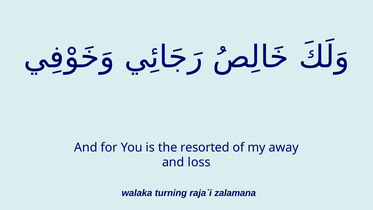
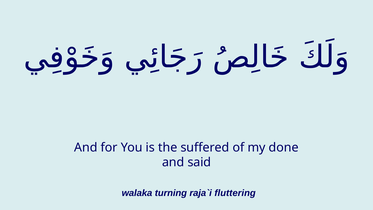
resorted: resorted -> suffered (205, 147)
away: away -> done (284, 147)
loss: loss -> said (199, 162)
zalamana: zalamana -> fluttering (235, 193)
